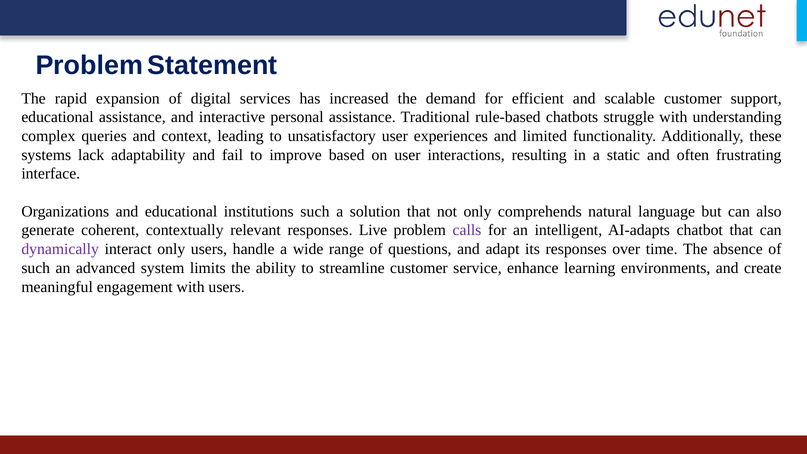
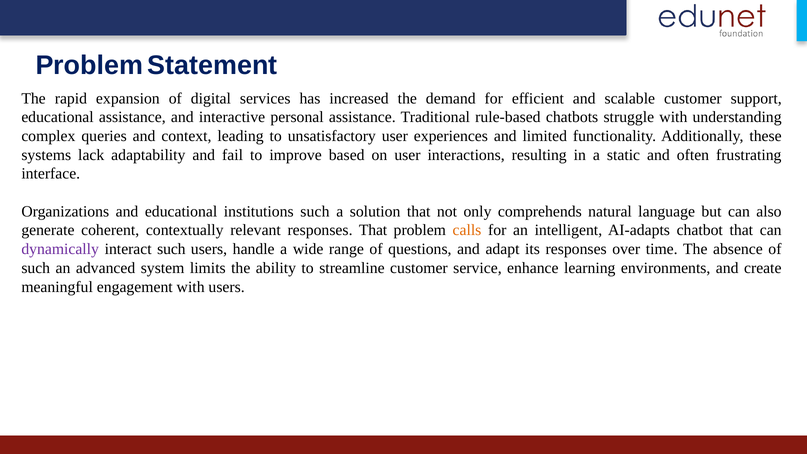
responses Live: Live -> That (373, 230)
calls colour: purple -> orange (467, 230)
interact only: only -> such (171, 249)
